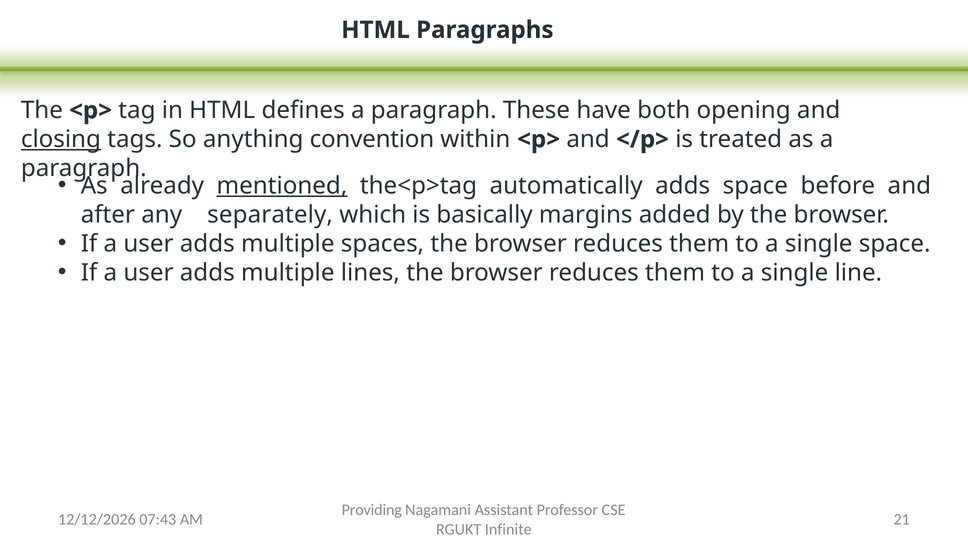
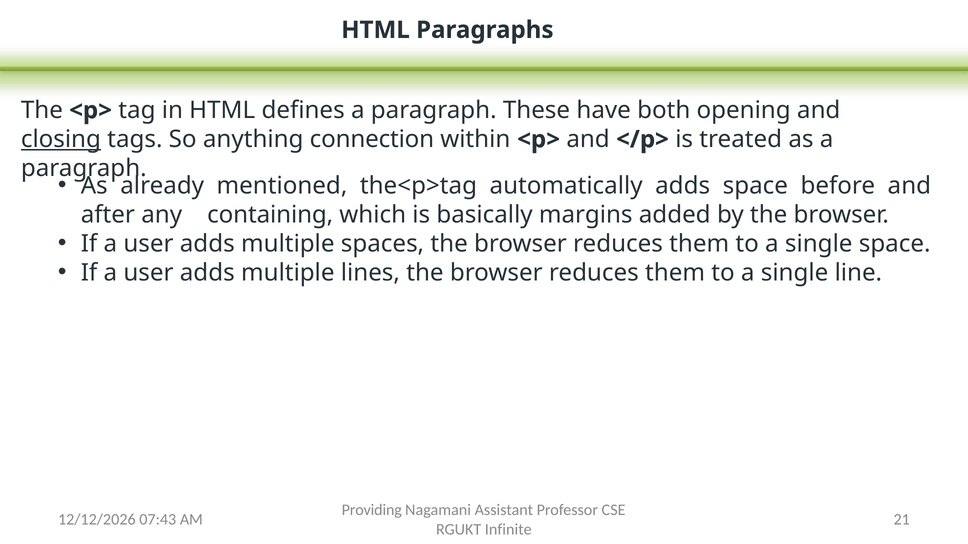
convention: convention -> connection (372, 140)
mentioned underline: present -> none (282, 186)
separately: separately -> containing (270, 215)
